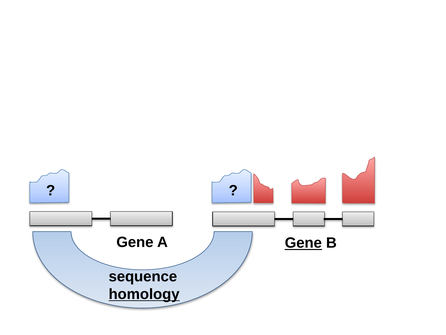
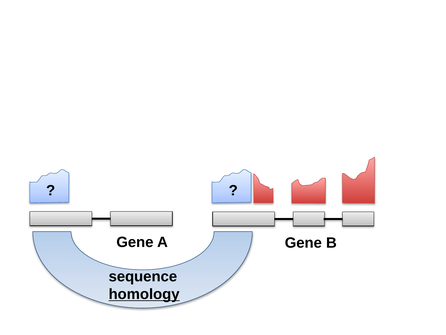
Gene underline: present -> none (303, 243)
